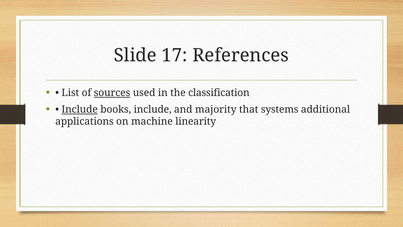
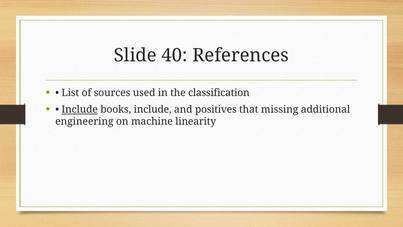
17: 17 -> 40 (175, 55)
sources underline: present -> none (112, 93)
majority: majority -> positives (216, 109)
systems: systems -> missing (280, 109)
applications: applications -> engineering (84, 121)
